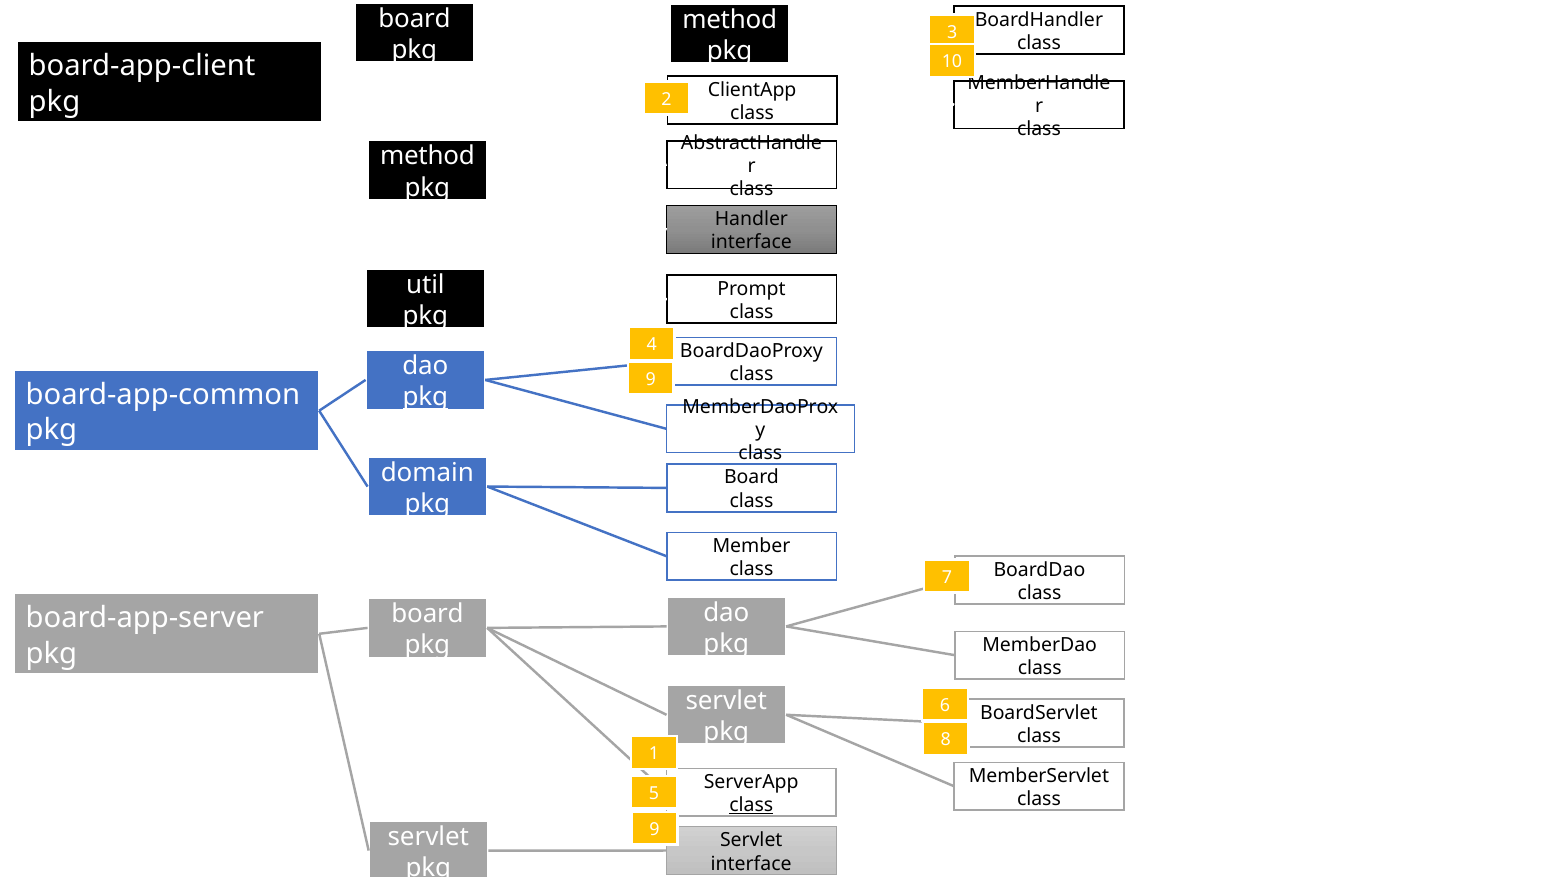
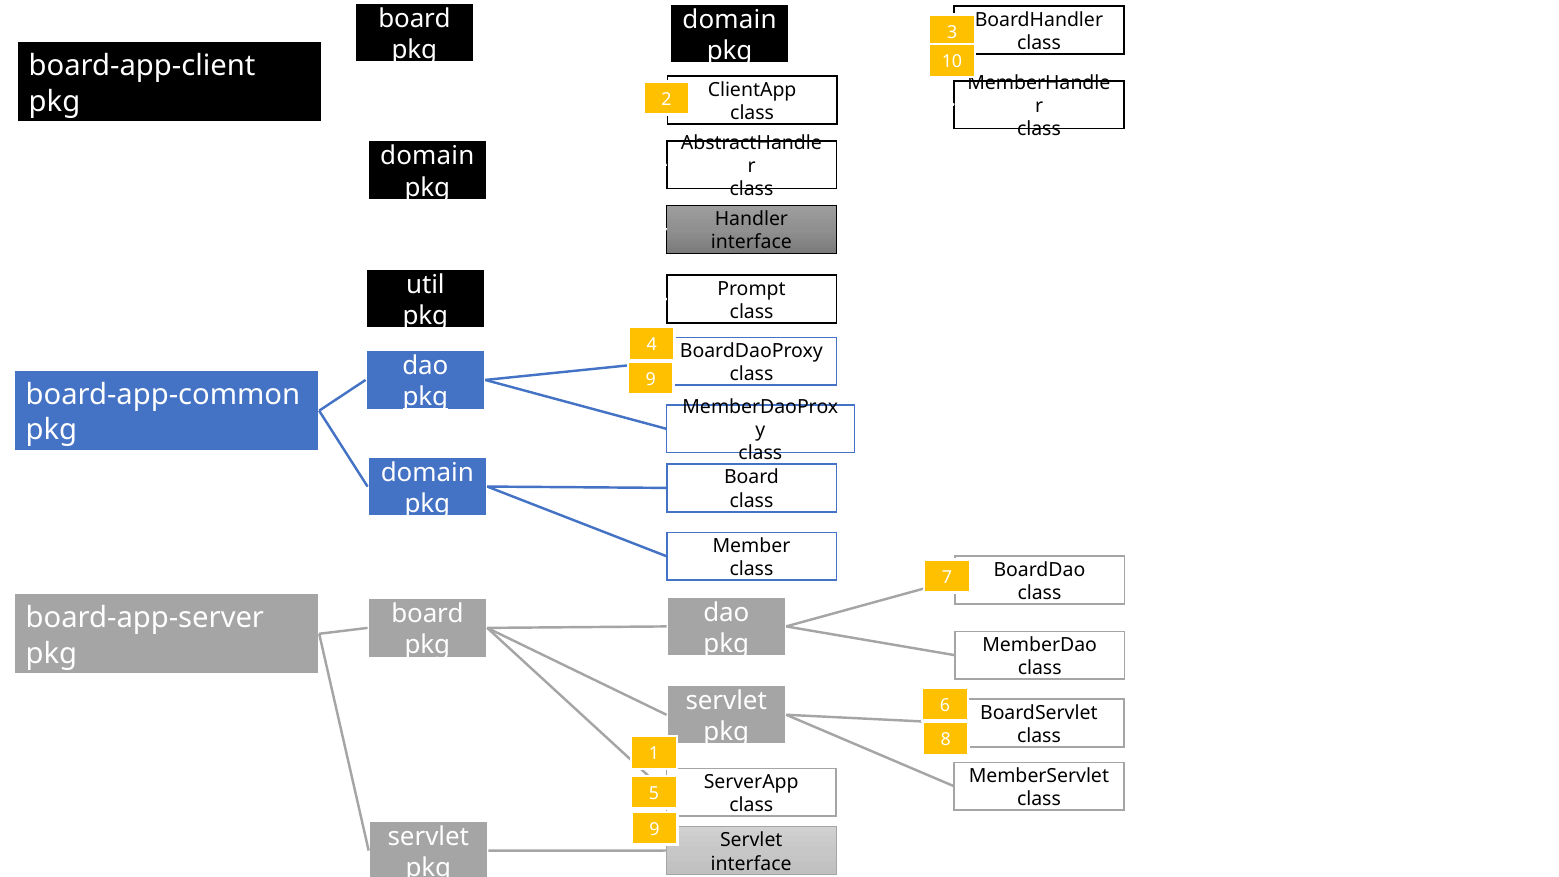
method: method -> domain (729, 20)
method: method -> domain (427, 156)
class underline: present -> none (751, 805)
